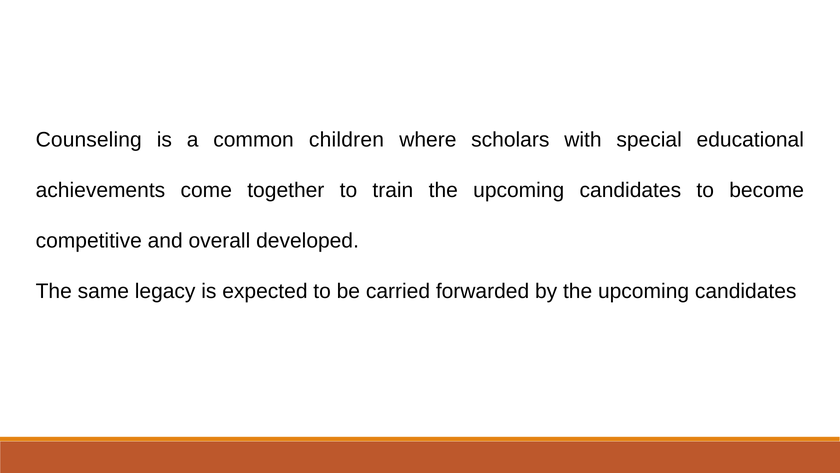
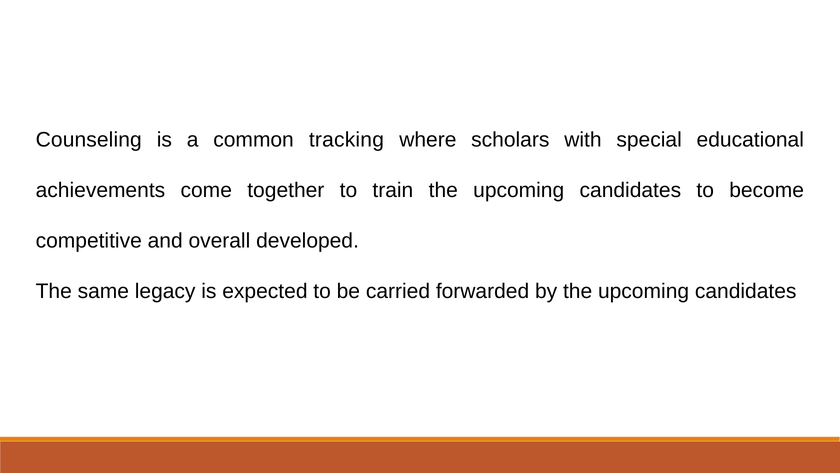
children: children -> tracking (346, 140)
